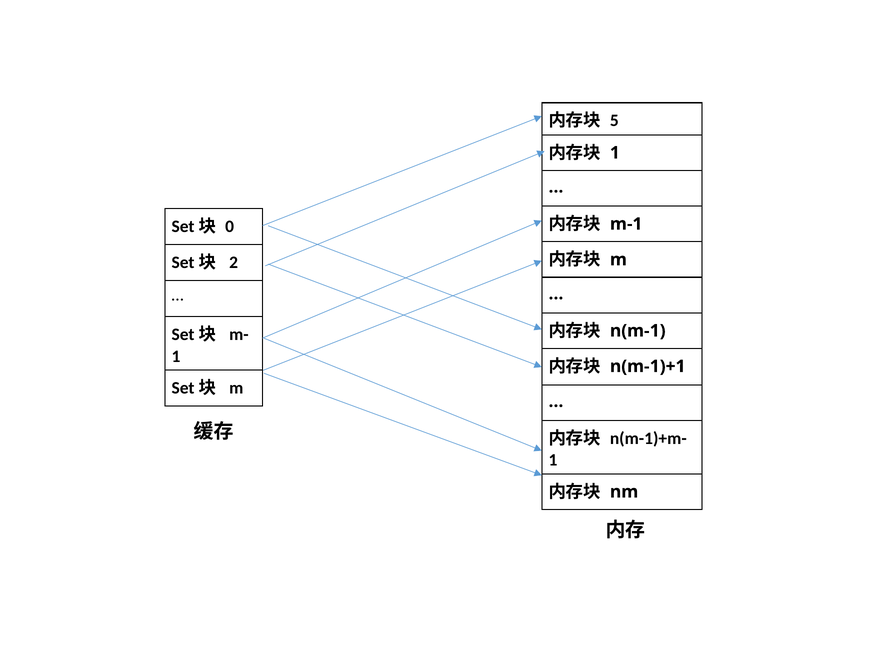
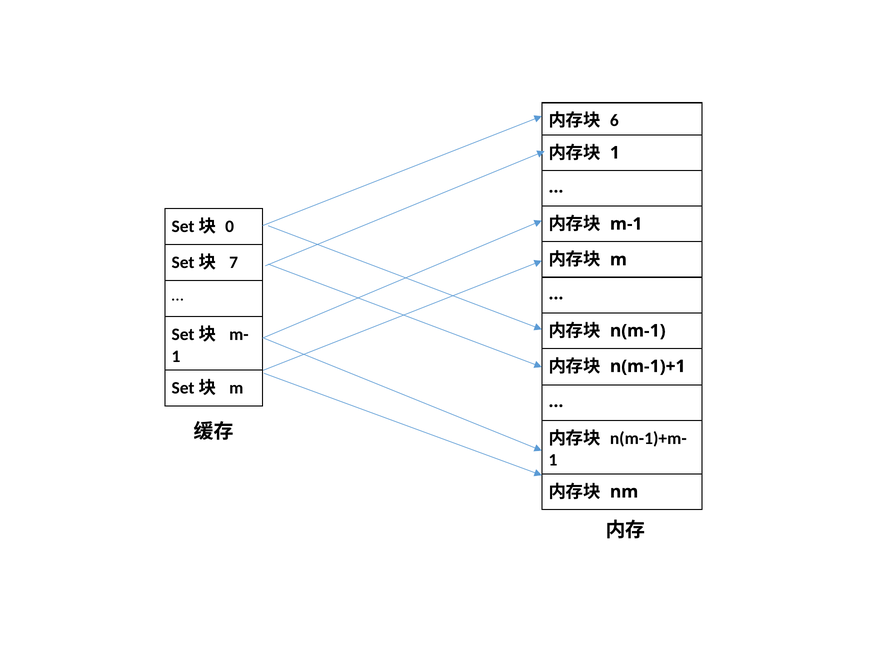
5: 5 -> 6 (614, 121)
2: 2 -> 7 (234, 263)
